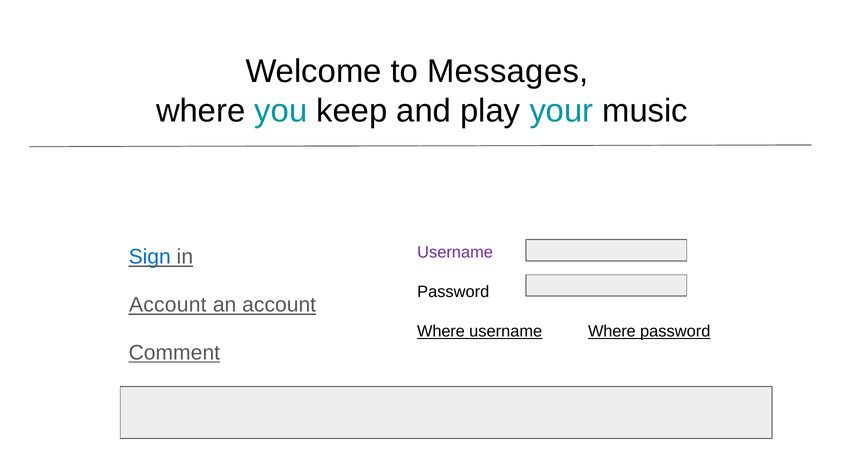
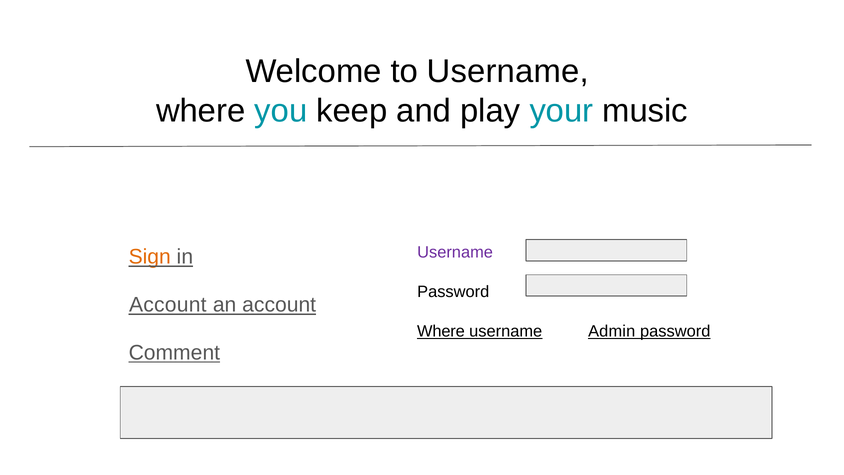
to Messages: Messages -> Username (508, 72)
Sign colour: blue -> orange (150, 257)
username Where: Where -> Admin (612, 331)
